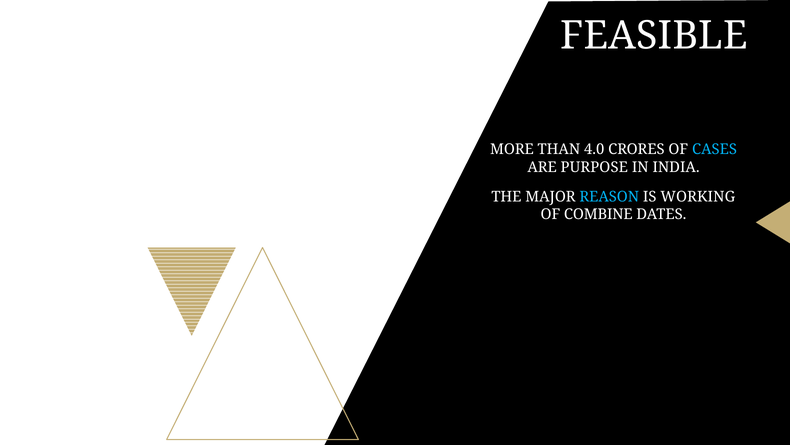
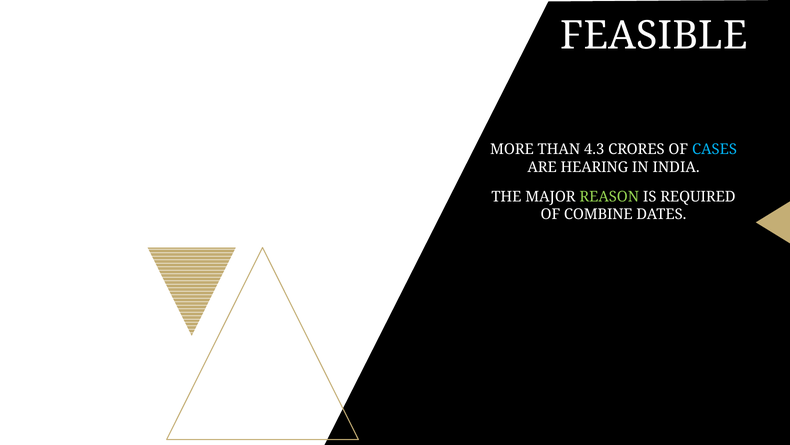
4.0: 4.0 -> 4.3 (594, 149)
PURPOSE: PURPOSE -> HEARING (594, 167)
REASON colour: light blue -> light green (609, 196)
WORKING: WORKING -> REQUIRED (698, 196)
